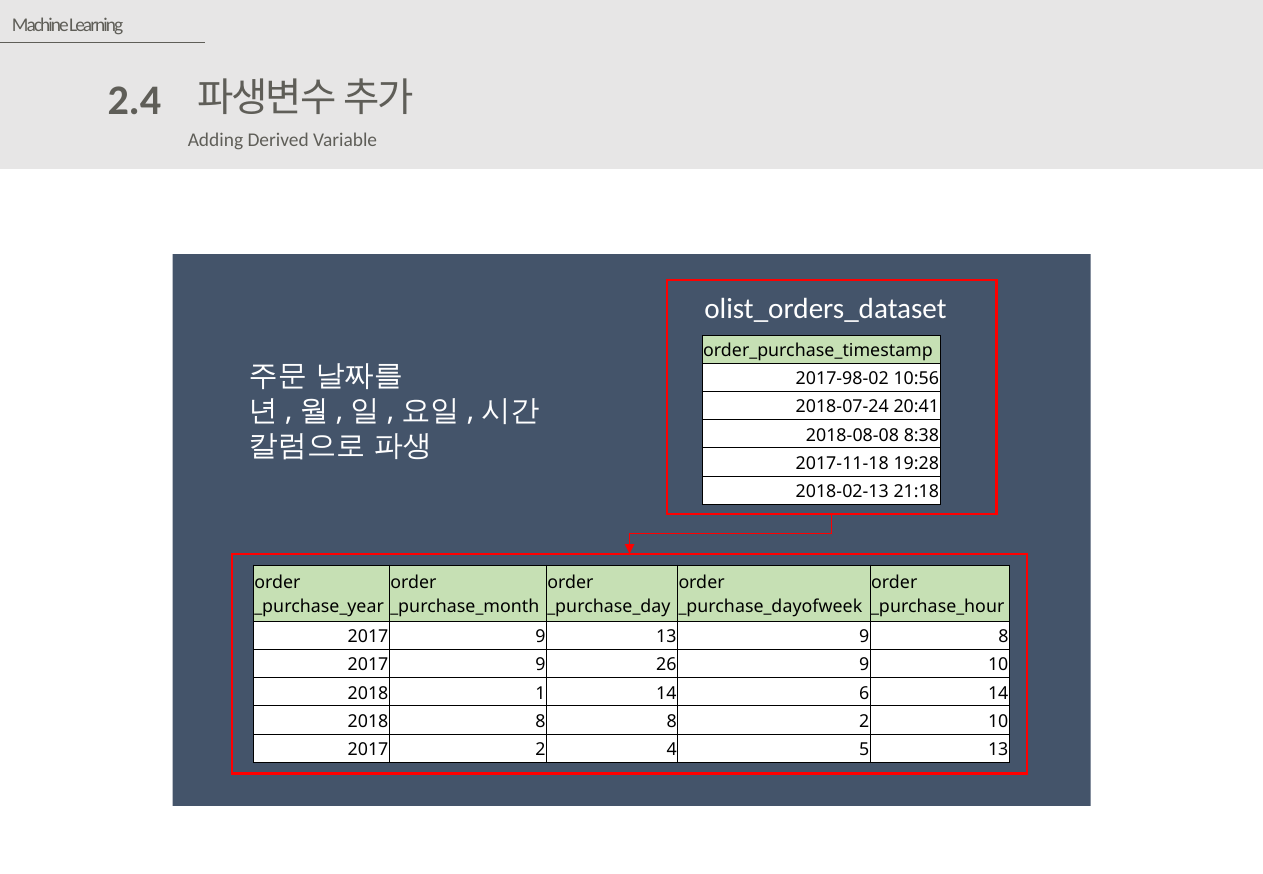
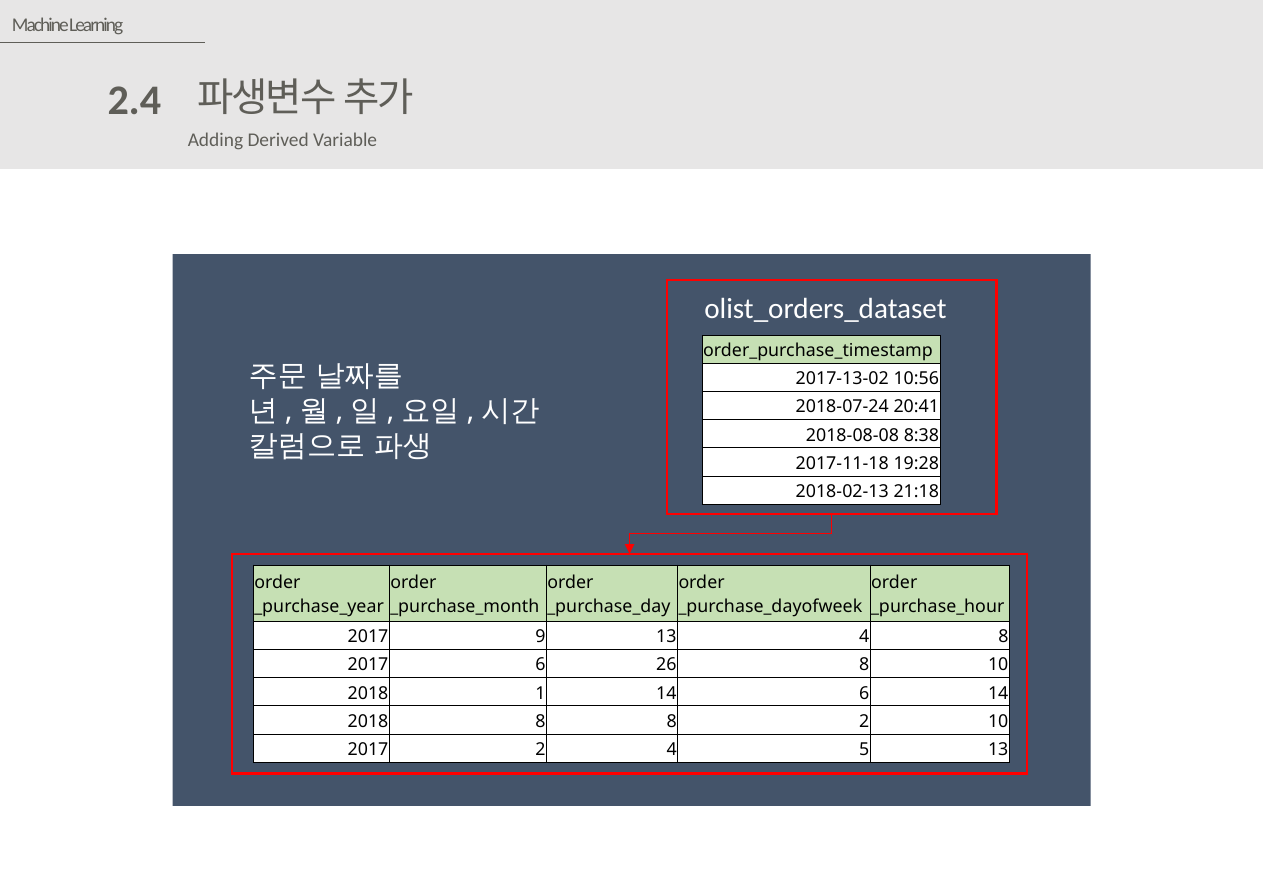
2017-98-02: 2017-98-02 -> 2017-13-02 (842, 379)
13 9: 9 -> 4 (864, 637)
9: 9 -> 6 (541, 665)
26 9: 9 -> 8 (864, 665)
